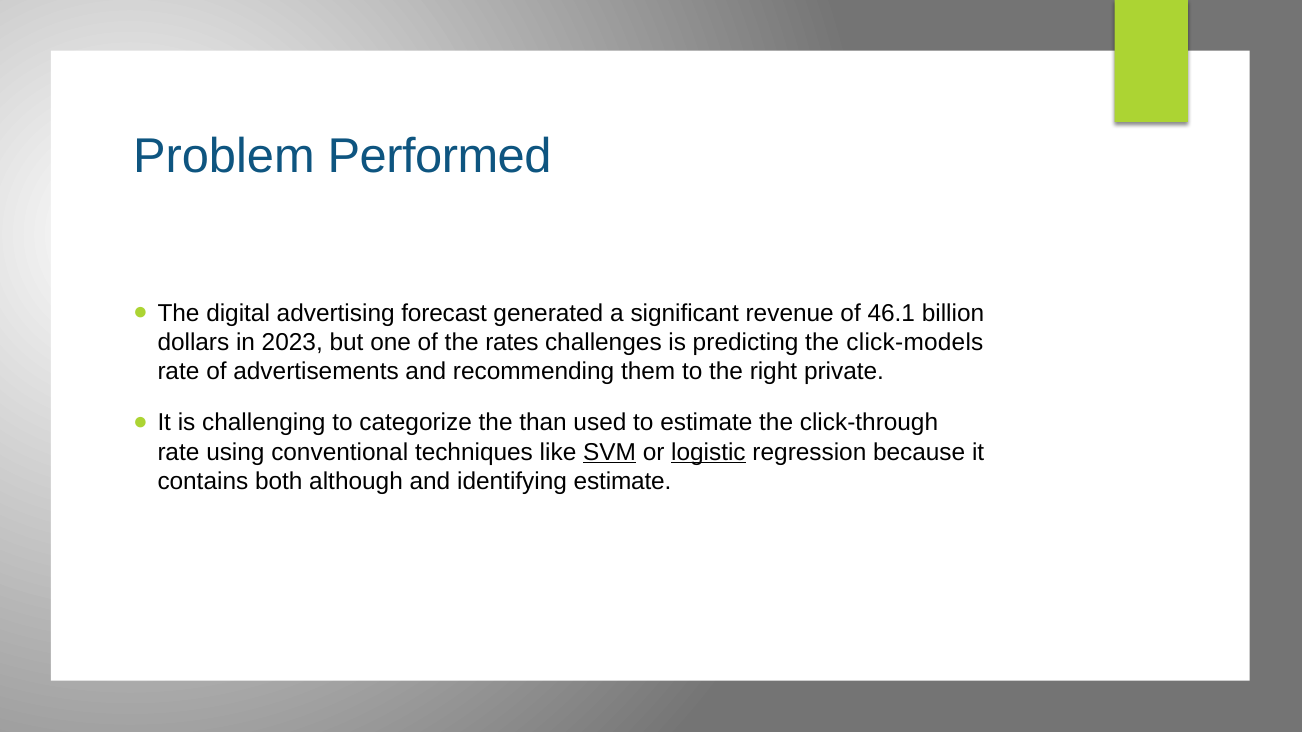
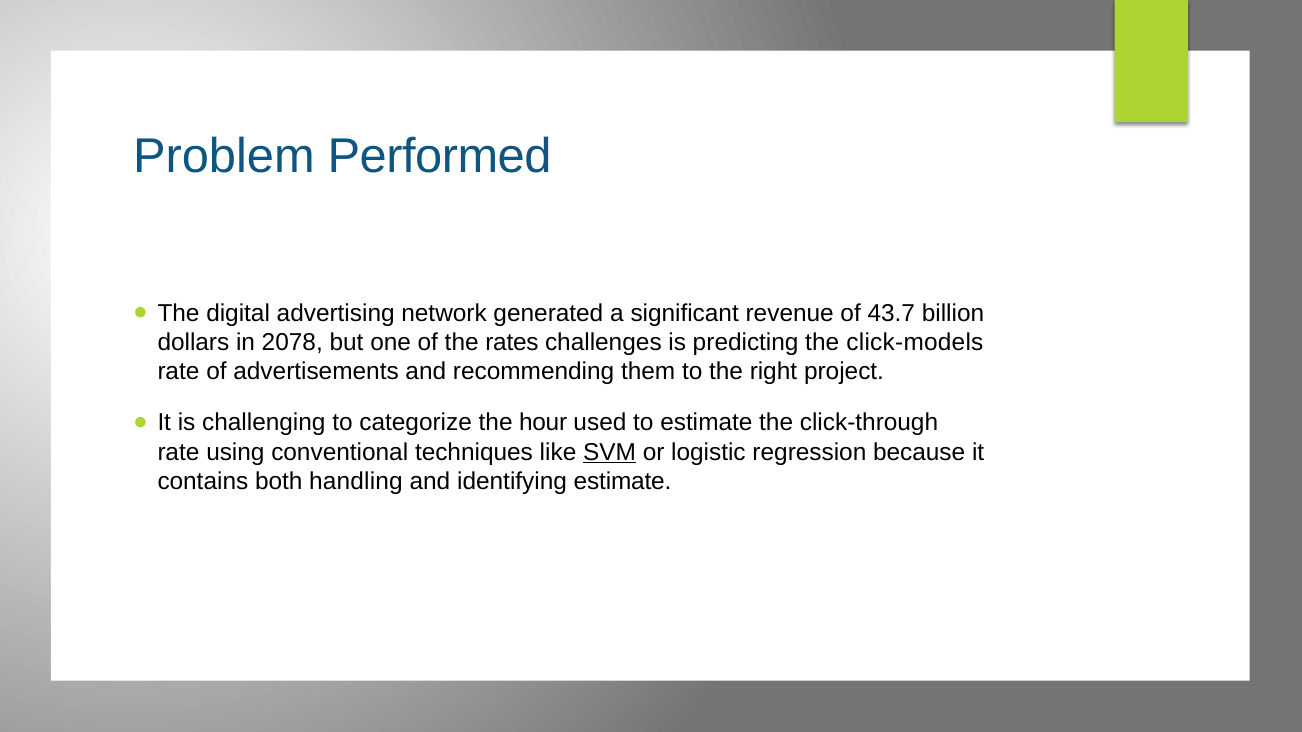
forecast: forecast -> network (444, 313)
46.1: 46.1 -> 43.7 (891, 313)
2023: 2023 -> 2078 (292, 343)
private: private -> project (844, 372)
than: than -> hour (543, 423)
logistic underline: present -> none (708, 452)
although: although -> handling (356, 481)
